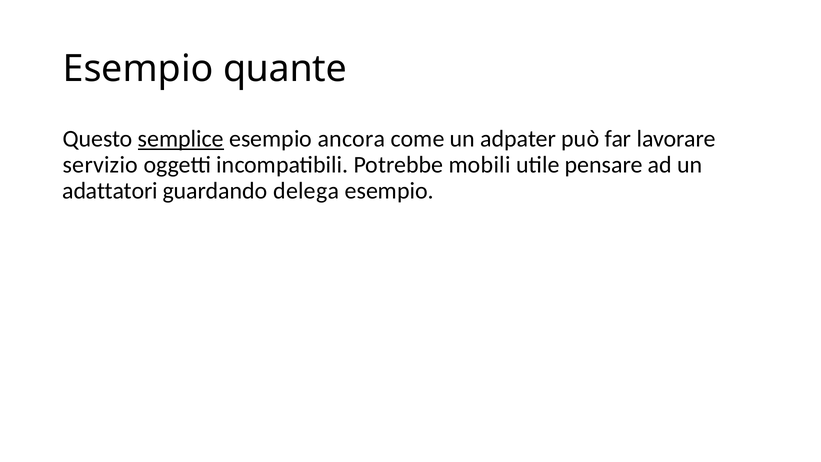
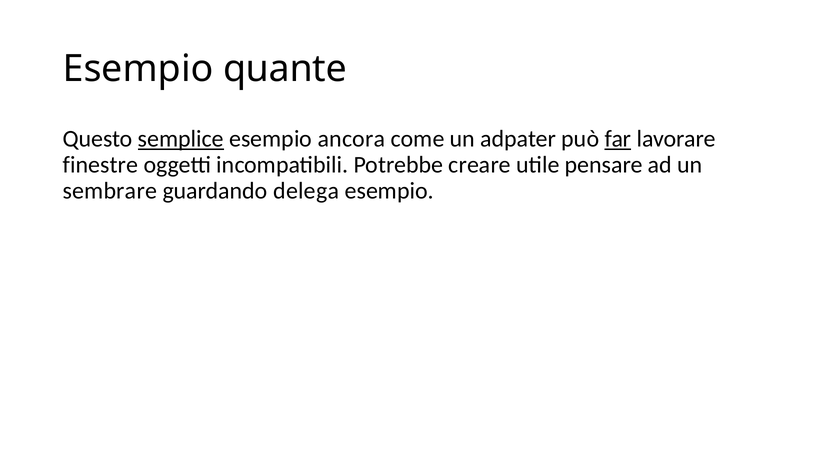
far underline: none -> present (618, 139)
servizio: servizio -> finestre (100, 165)
mobili: mobili -> creare (480, 165)
adattatori: adattatori -> sembrare (110, 191)
